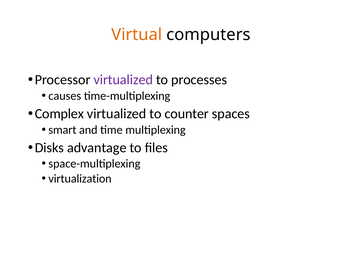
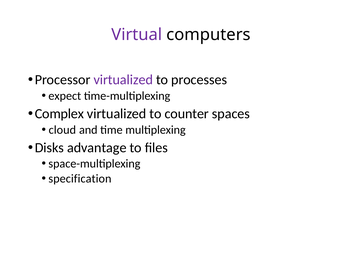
Virtual colour: orange -> purple (137, 35)
causes: causes -> expect (65, 96)
smart: smart -> cloud (62, 130)
virtualization: virtualization -> specification (80, 178)
